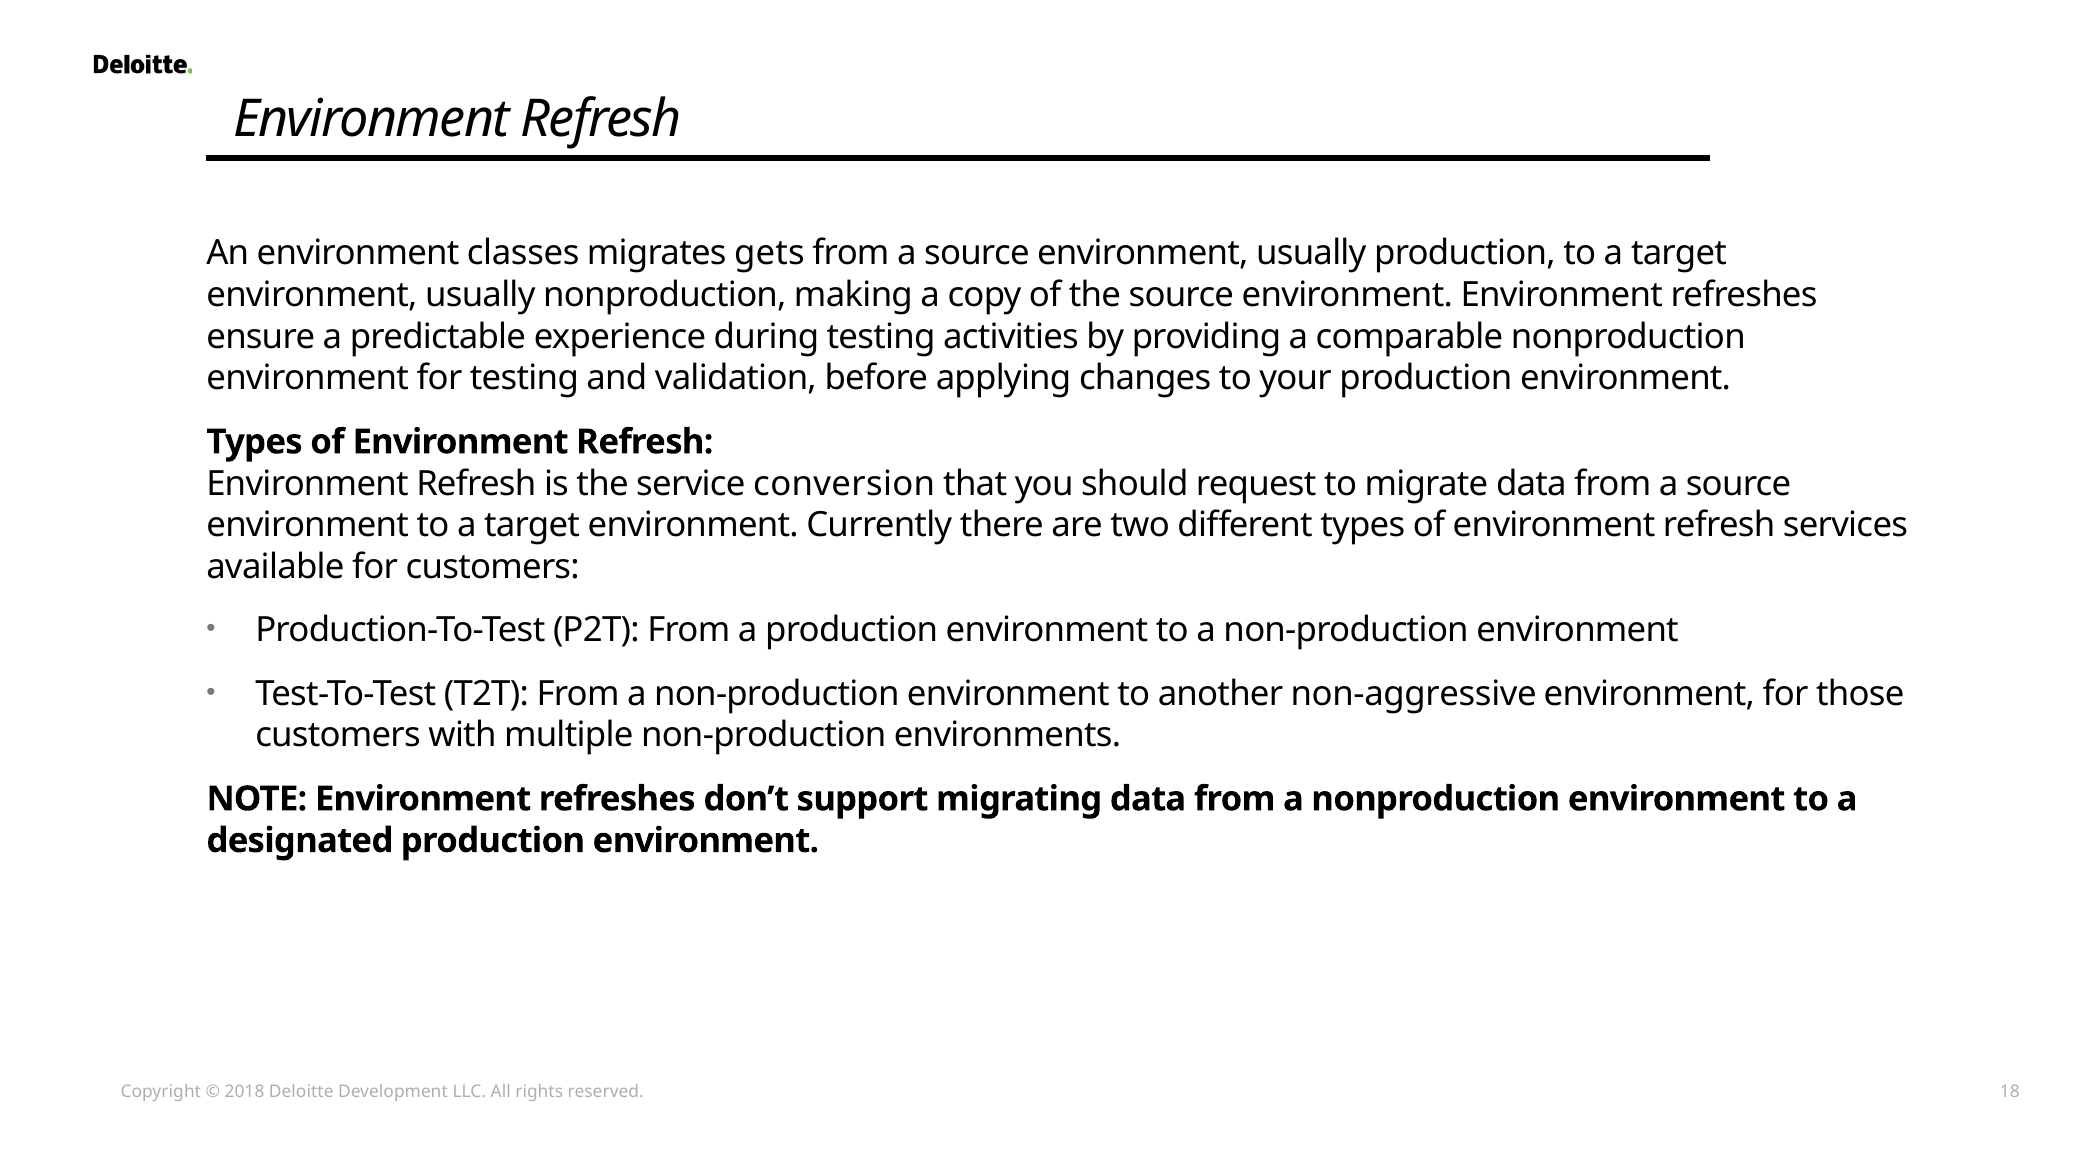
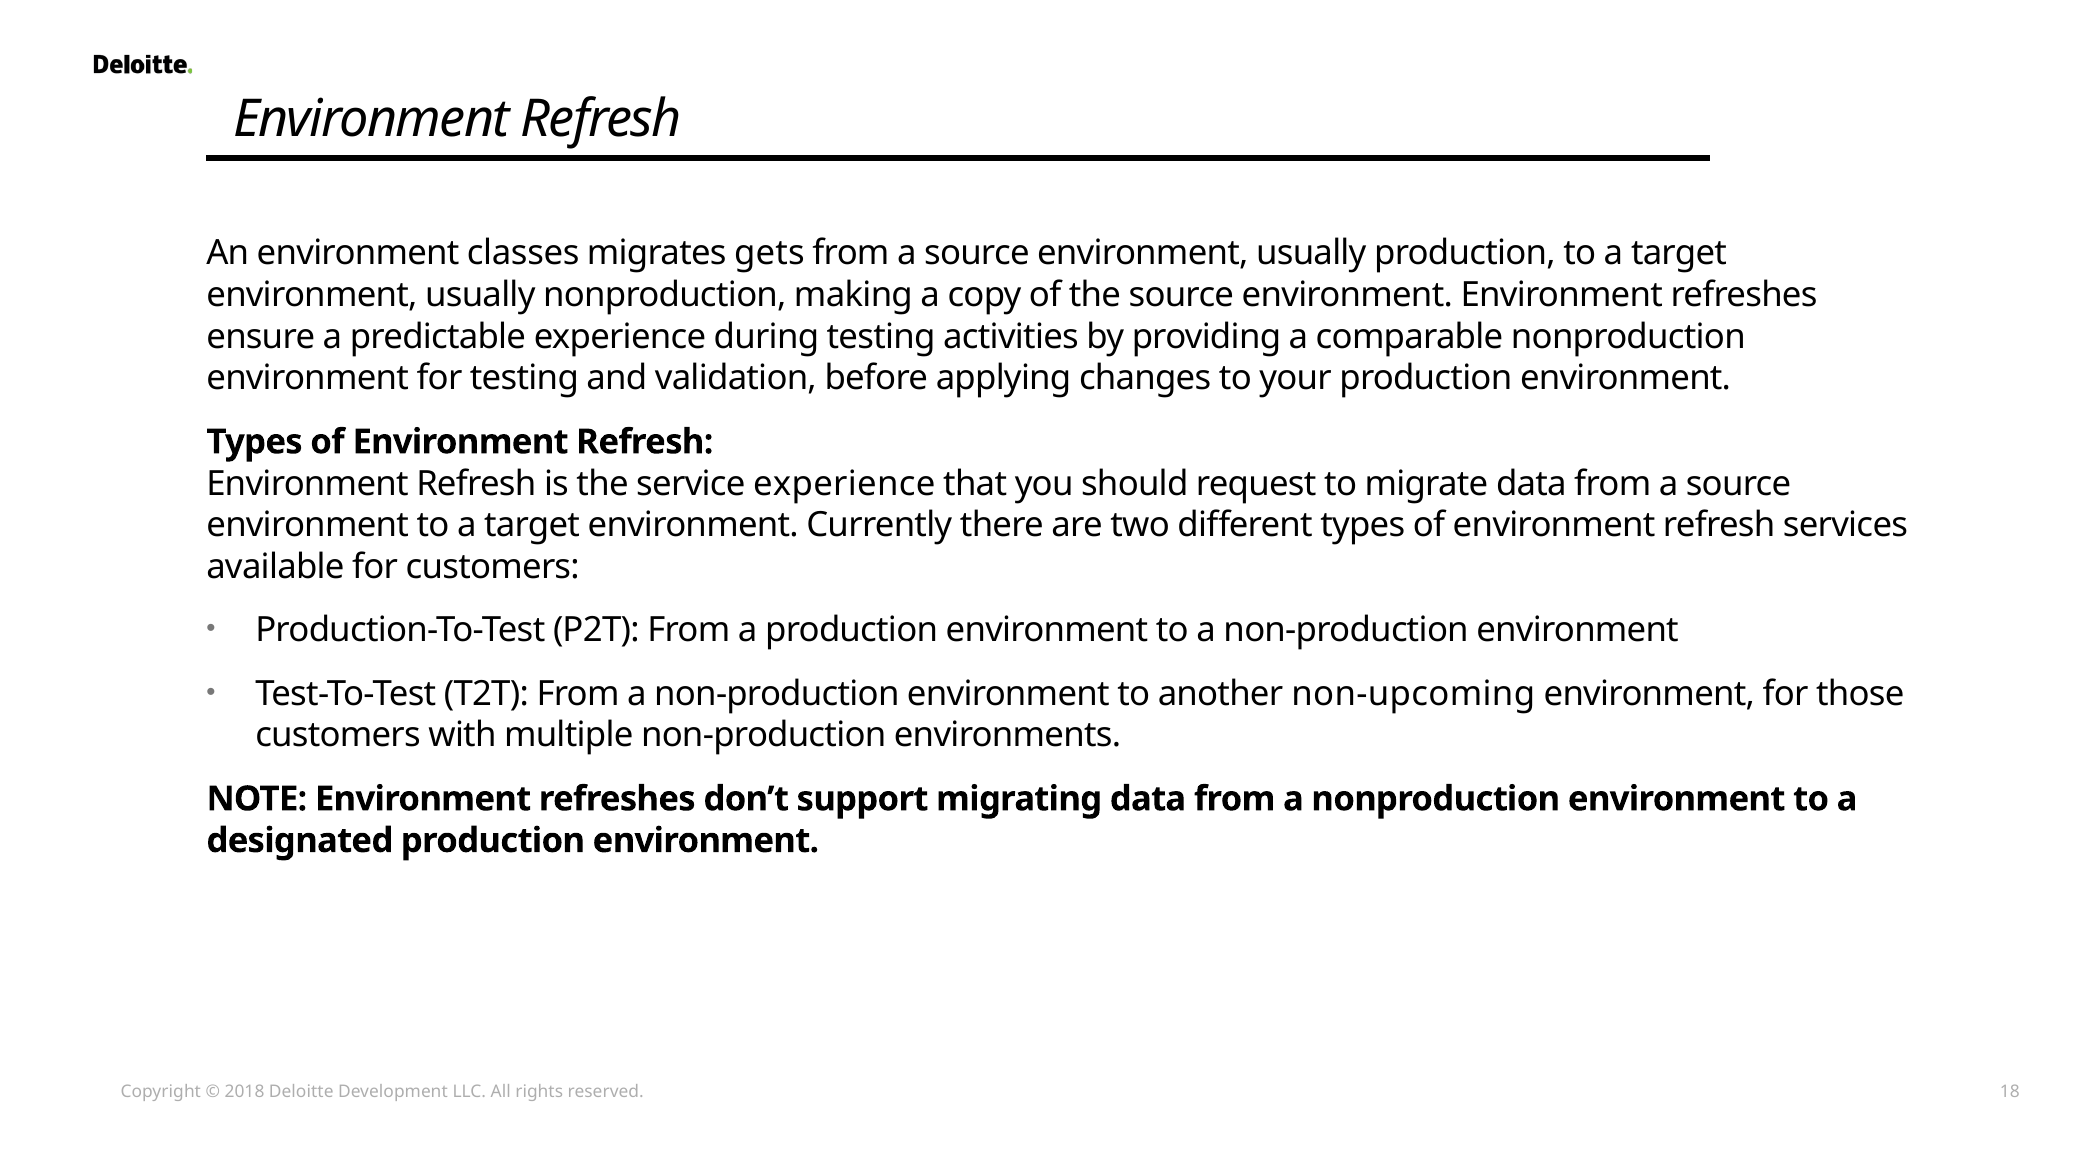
service conversion: conversion -> experience (844, 484)
non-aggressive: non-aggressive -> non-upcoming (1413, 694)
